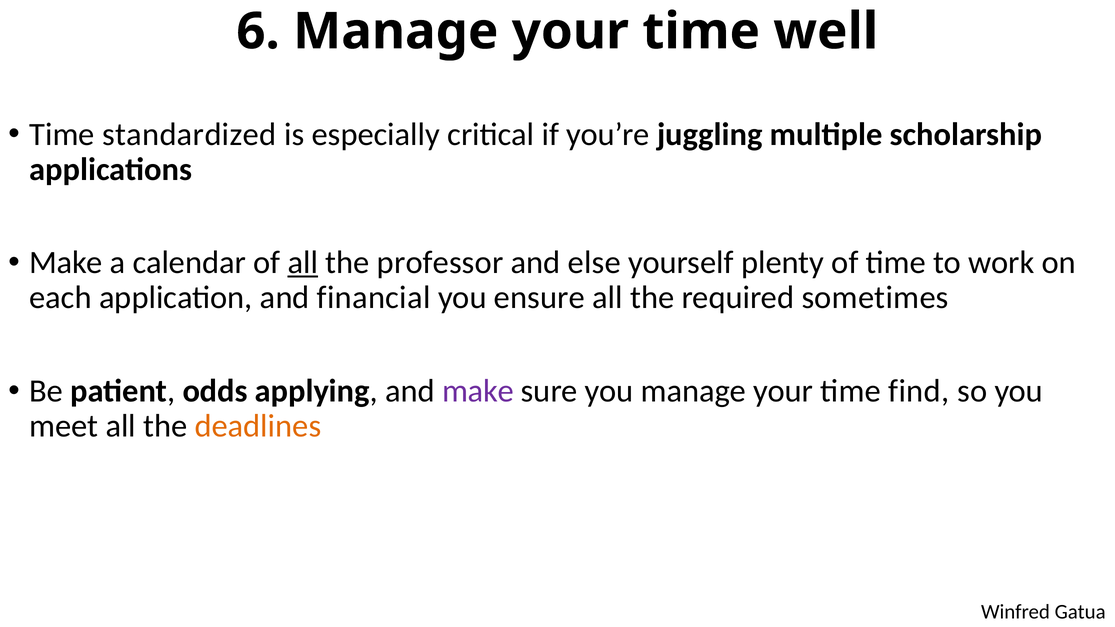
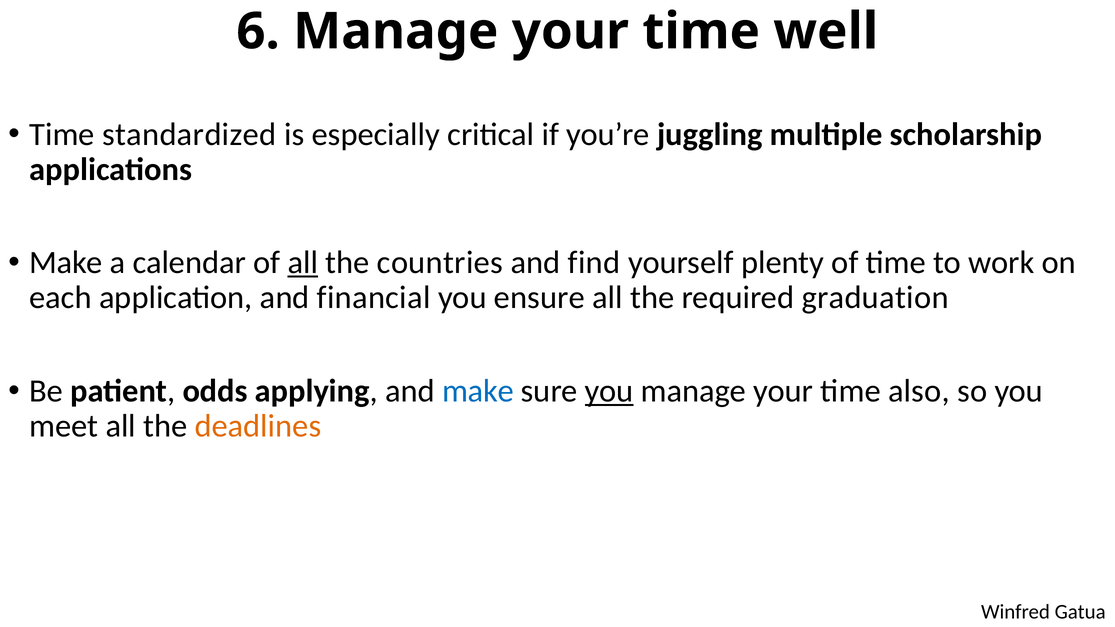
professor: professor -> countries (440, 263)
else: else -> find (594, 263)
sometimes: sometimes -> graduation (875, 298)
make colour: purple -> blue (478, 391)
you underline: none -> present (609, 391)
find: find -> also (919, 391)
